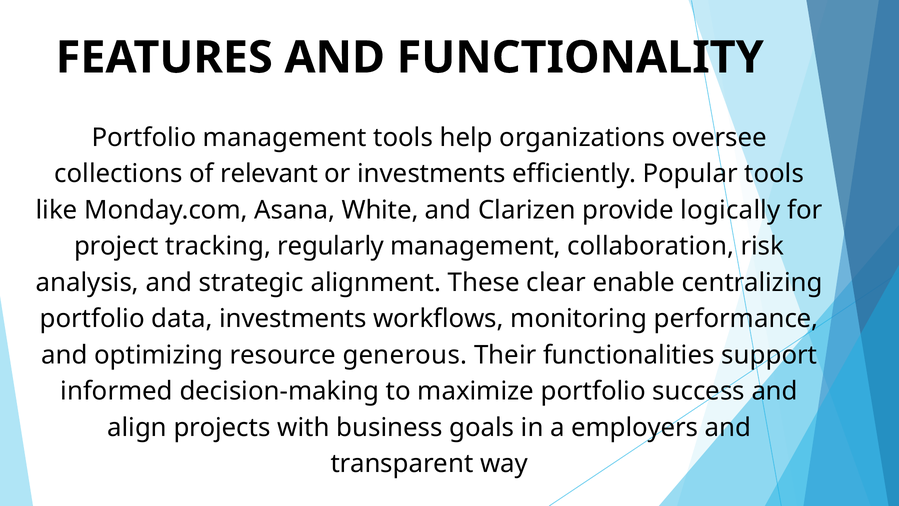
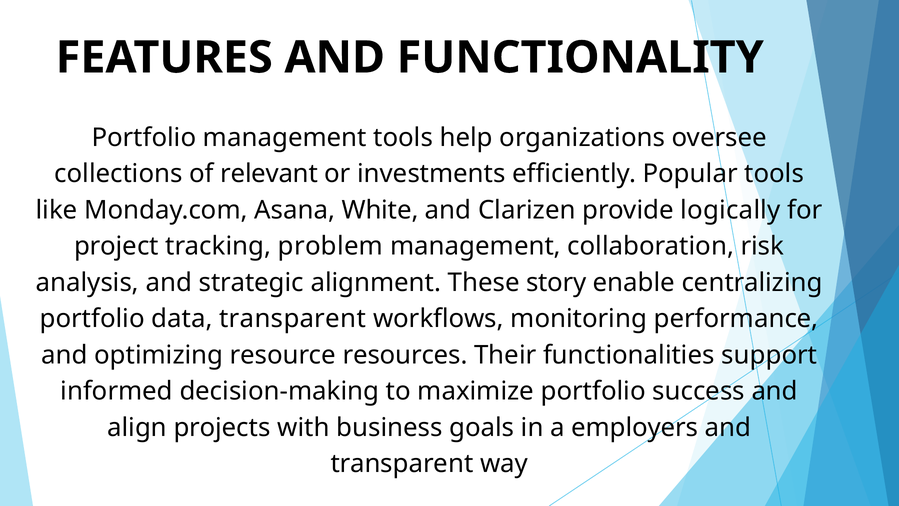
regularly: regularly -> problem (330, 246)
clear: clear -> story (556, 282)
data investments: investments -> transparent (293, 319)
generous: generous -> resources (405, 355)
